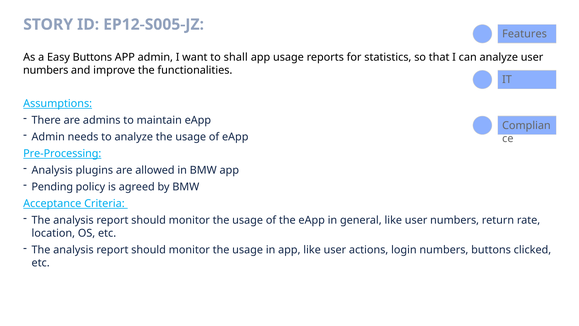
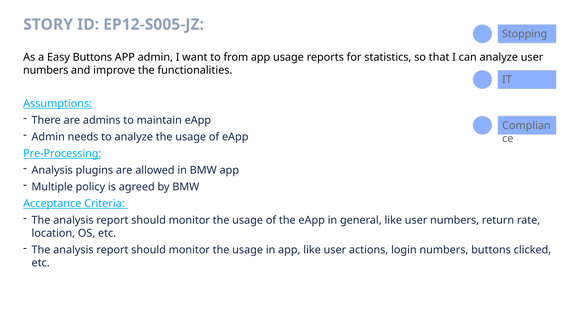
Features: Features -> Stopping (525, 34)
shall: shall -> from (236, 57)
Pending: Pending -> Multiple (52, 187)
